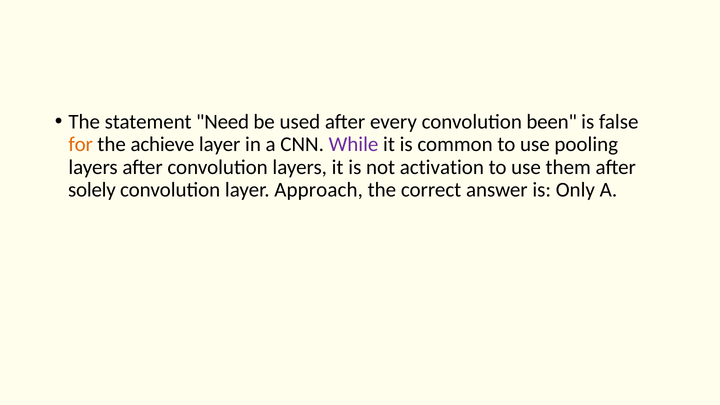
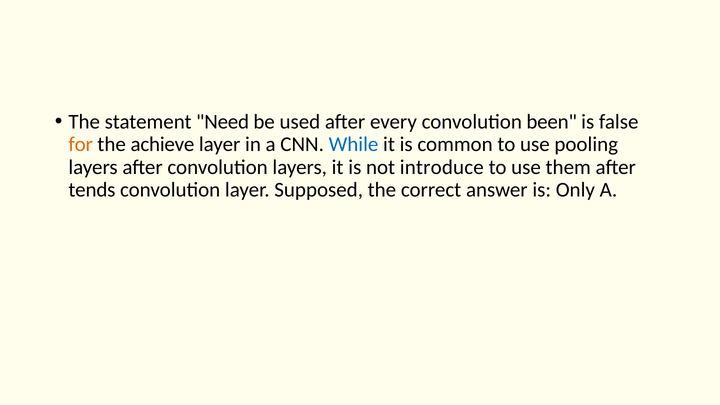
While colour: purple -> blue (354, 144)
activation: activation -> introduce (442, 167)
solely: solely -> tends (92, 190)
Approach: Approach -> Supposed (319, 190)
